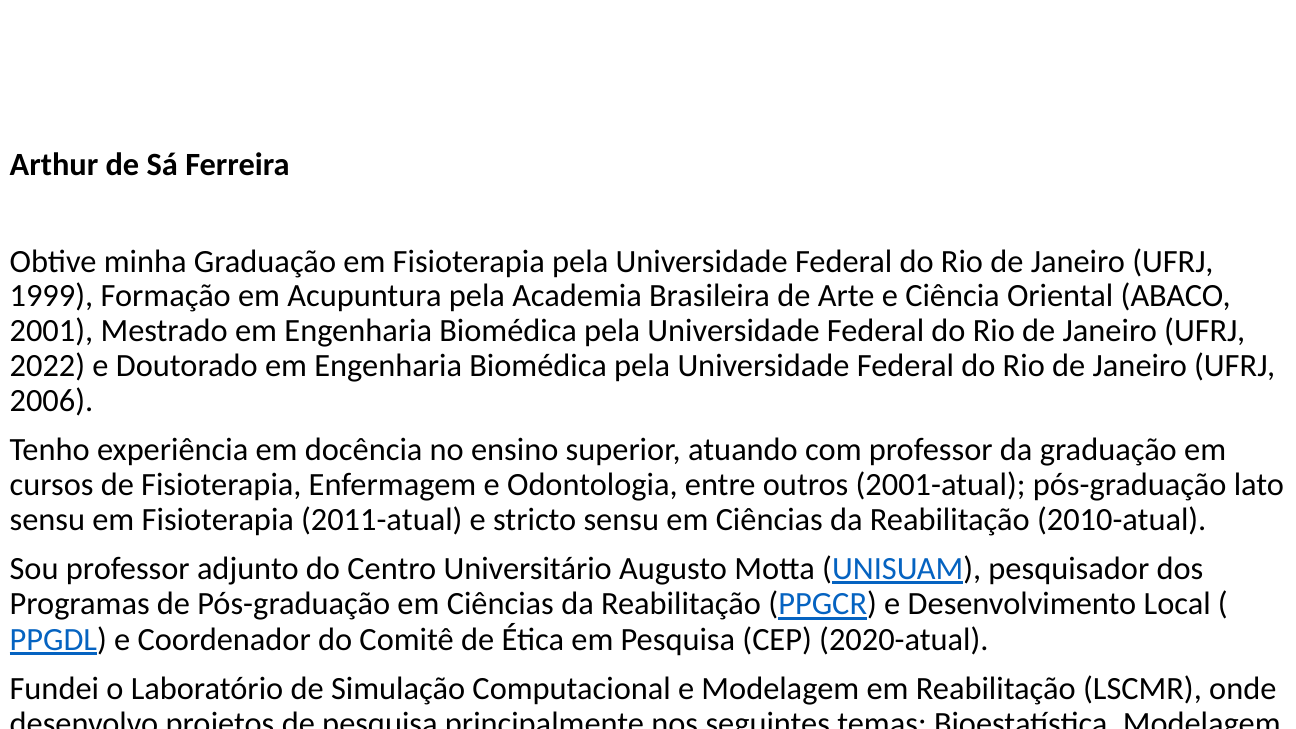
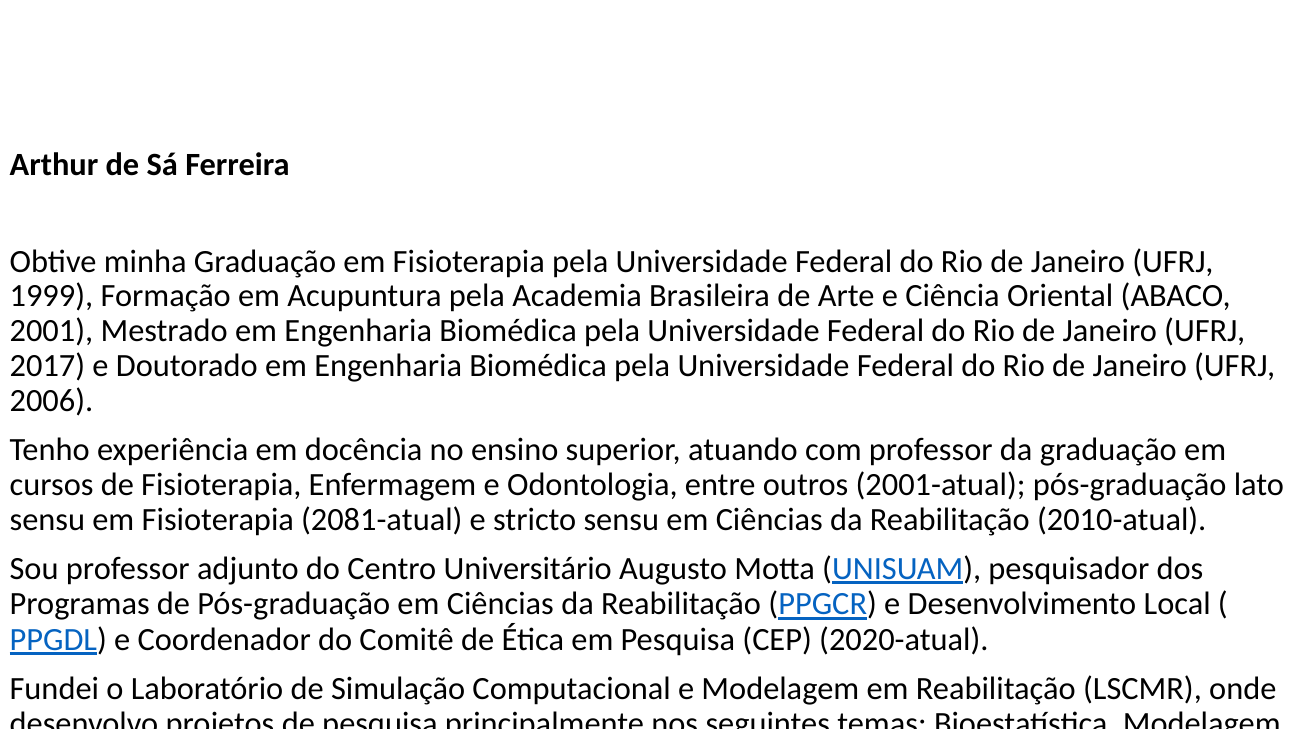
2022: 2022 -> 2017 (47, 366)
2011-atual: 2011-atual -> 2081-atual (382, 520)
